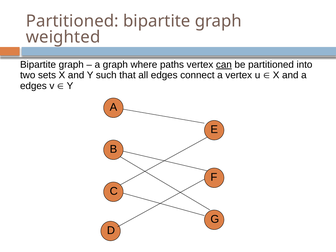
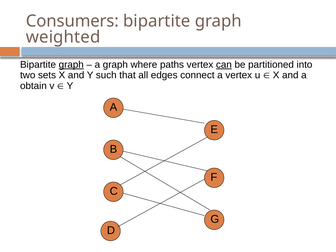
Partitioned: Partitioned -> Consumers (72, 21)
graph underline: none -> present (71, 65)
edges: edges -> obtain (33, 86)
